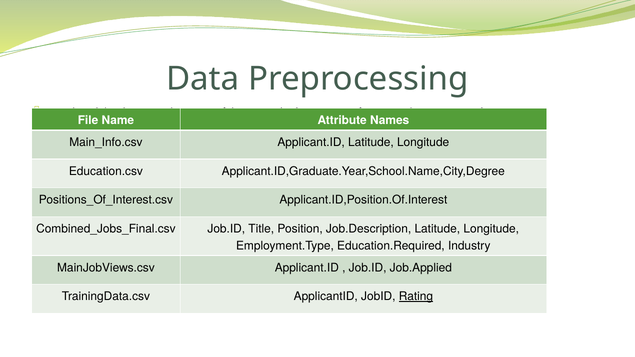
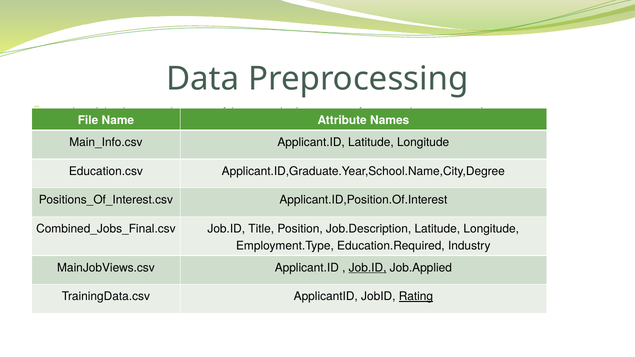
Job.ID underline: none -> present (368, 268)
